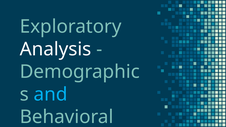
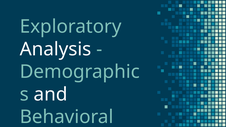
and colour: light blue -> white (51, 94)
